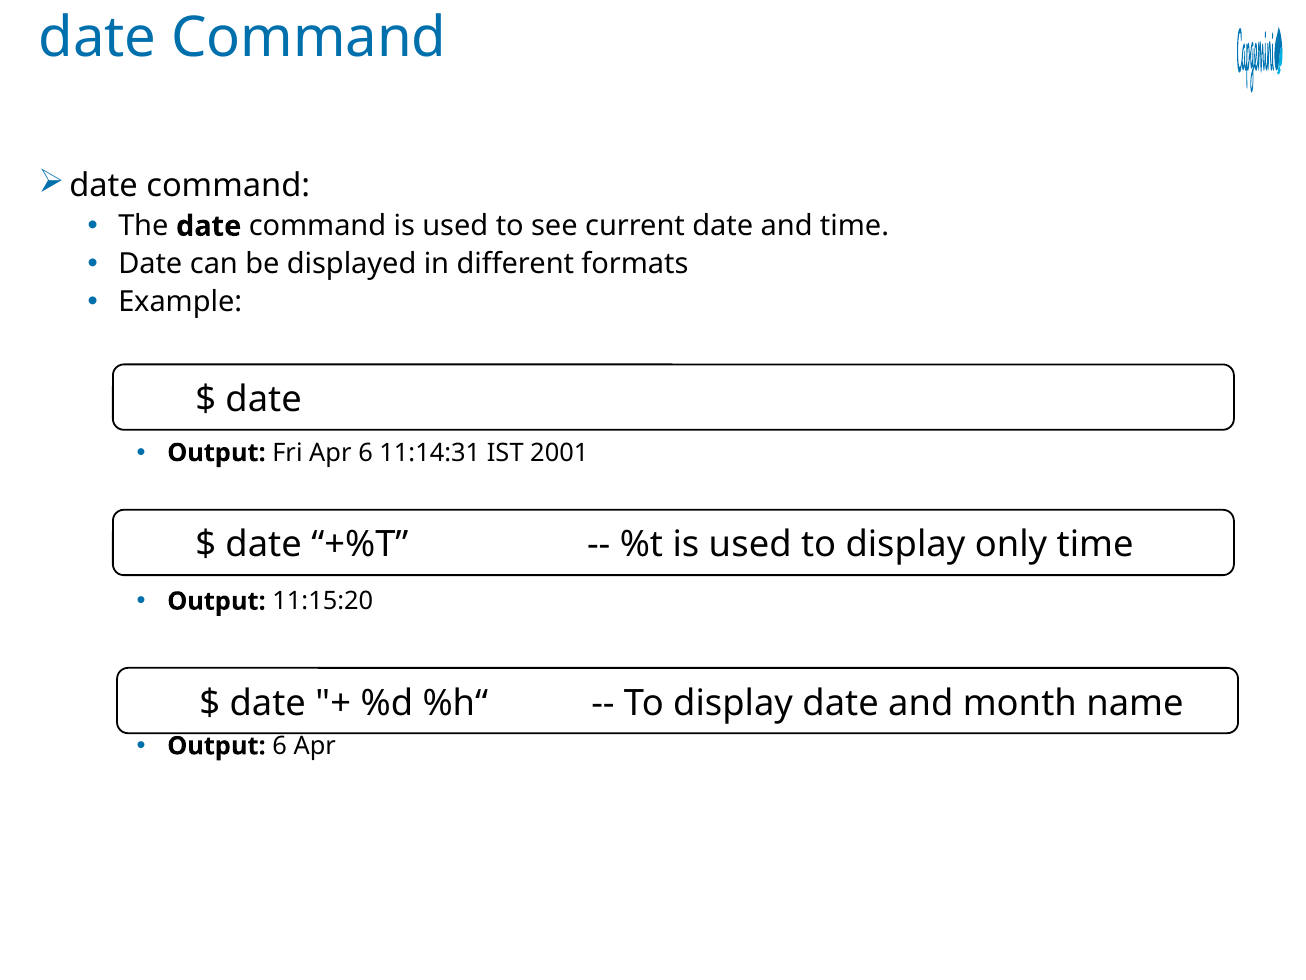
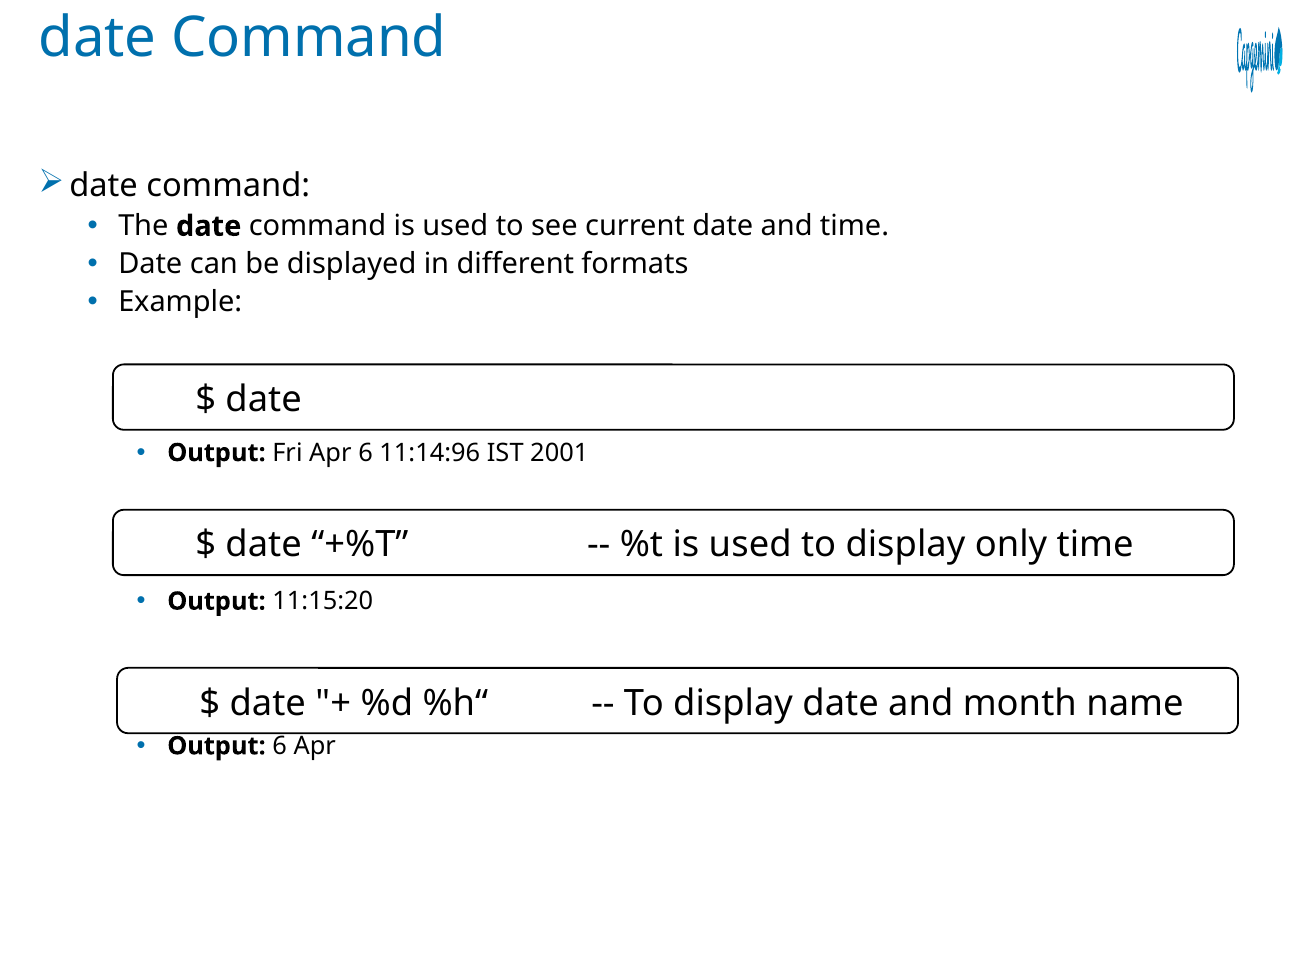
11:14:31: 11:14:31 -> 11:14:96 (430, 453)
